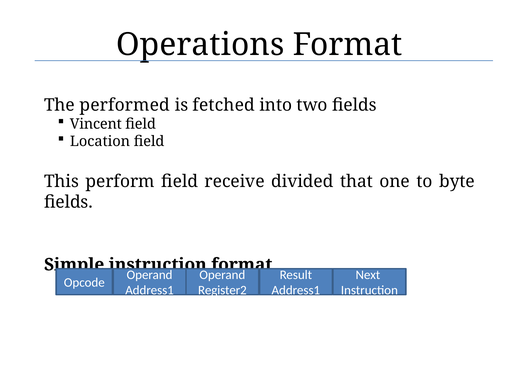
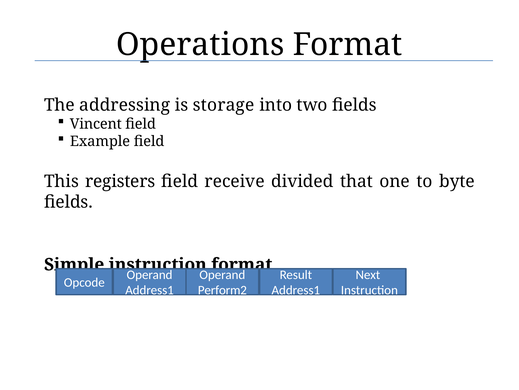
performed: performed -> addressing (125, 105)
fetched: fetched -> storage (224, 105)
Location: Location -> Example (100, 141)
perform: perform -> registers (120, 181)
Register2: Register2 -> Perform2 (222, 290)
